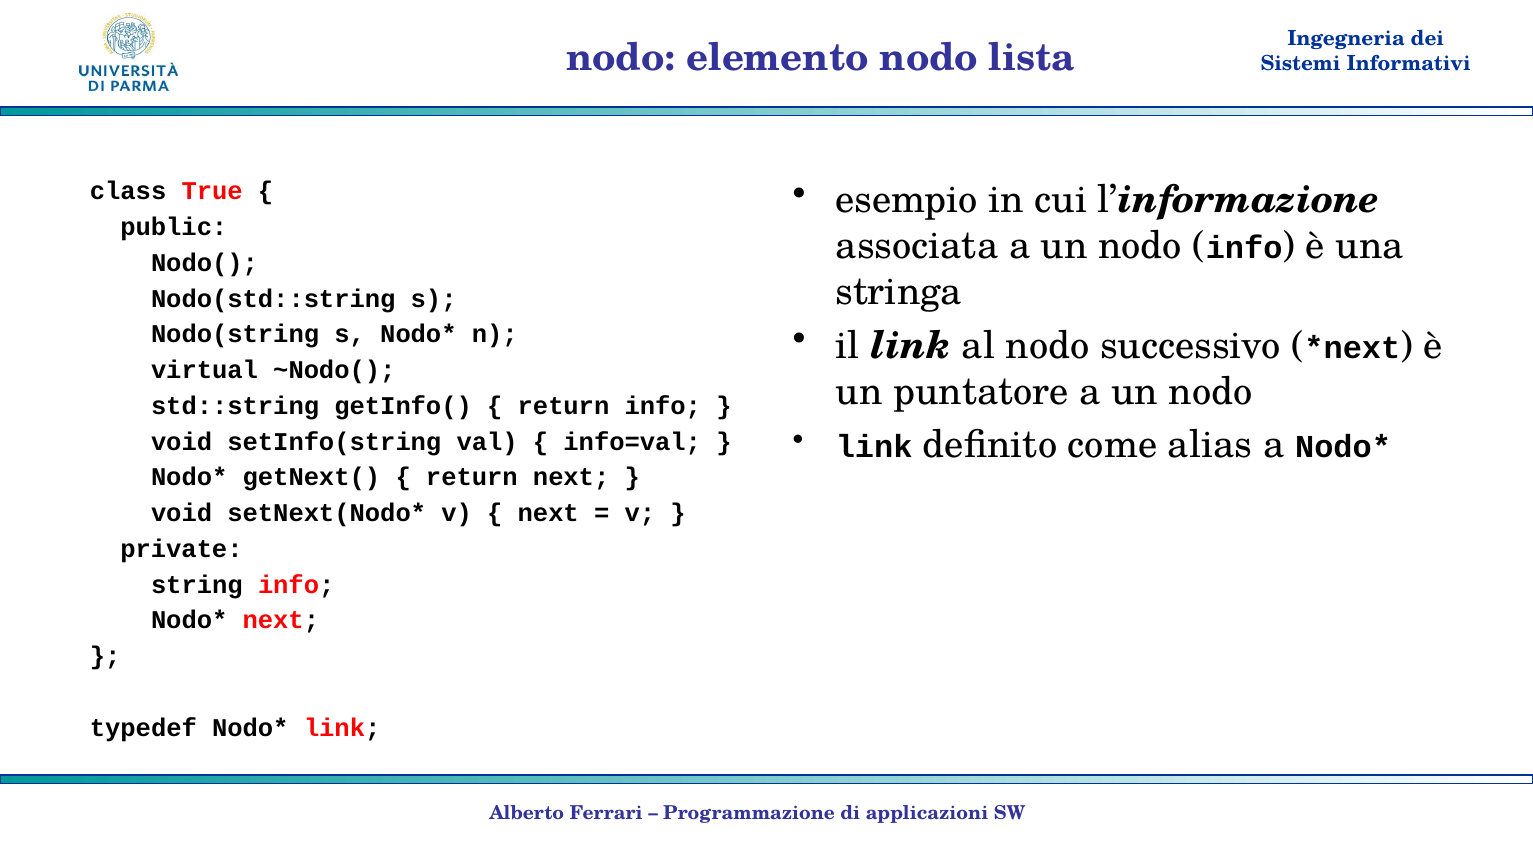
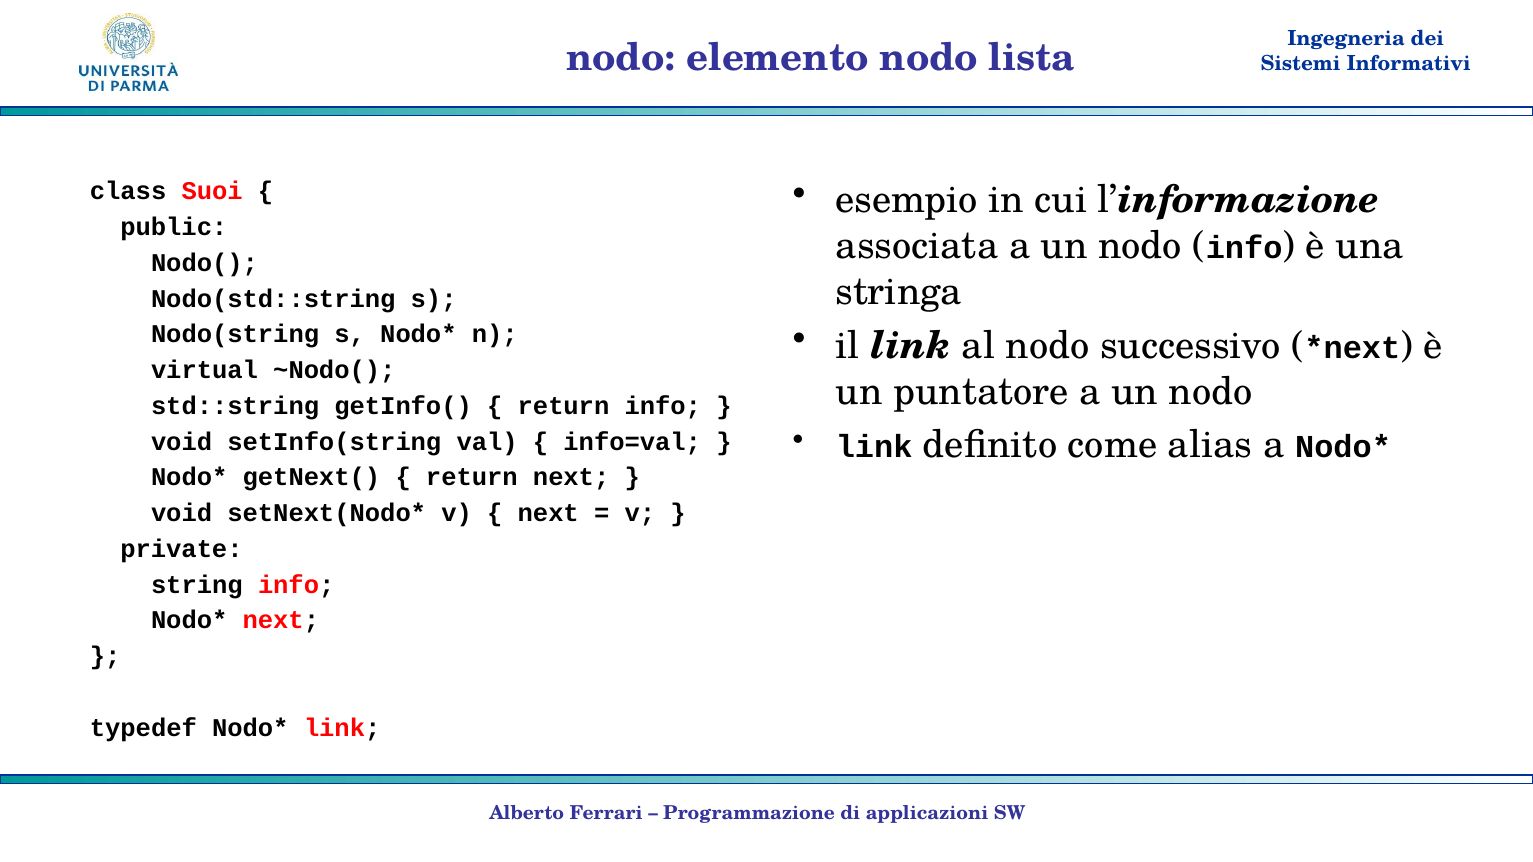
True: True -> Suoi (212, 192)
